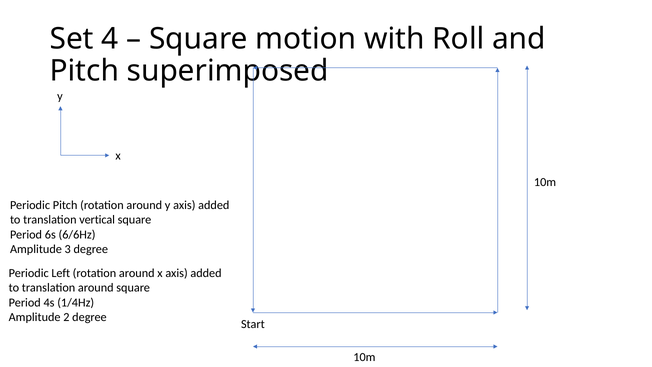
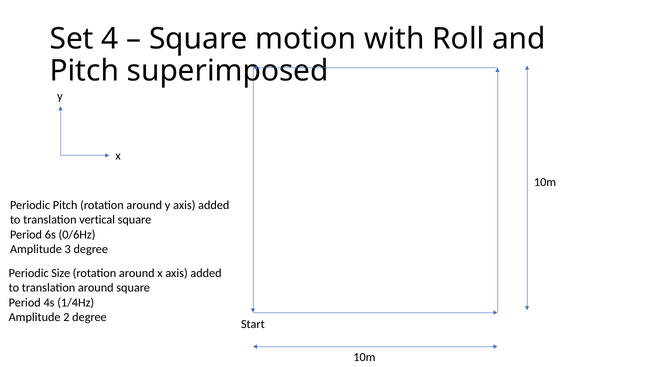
6/6Hz: 6/6Hz -> 0/6Hz (77, 234)
Left: Left -> Size (61, 273)
